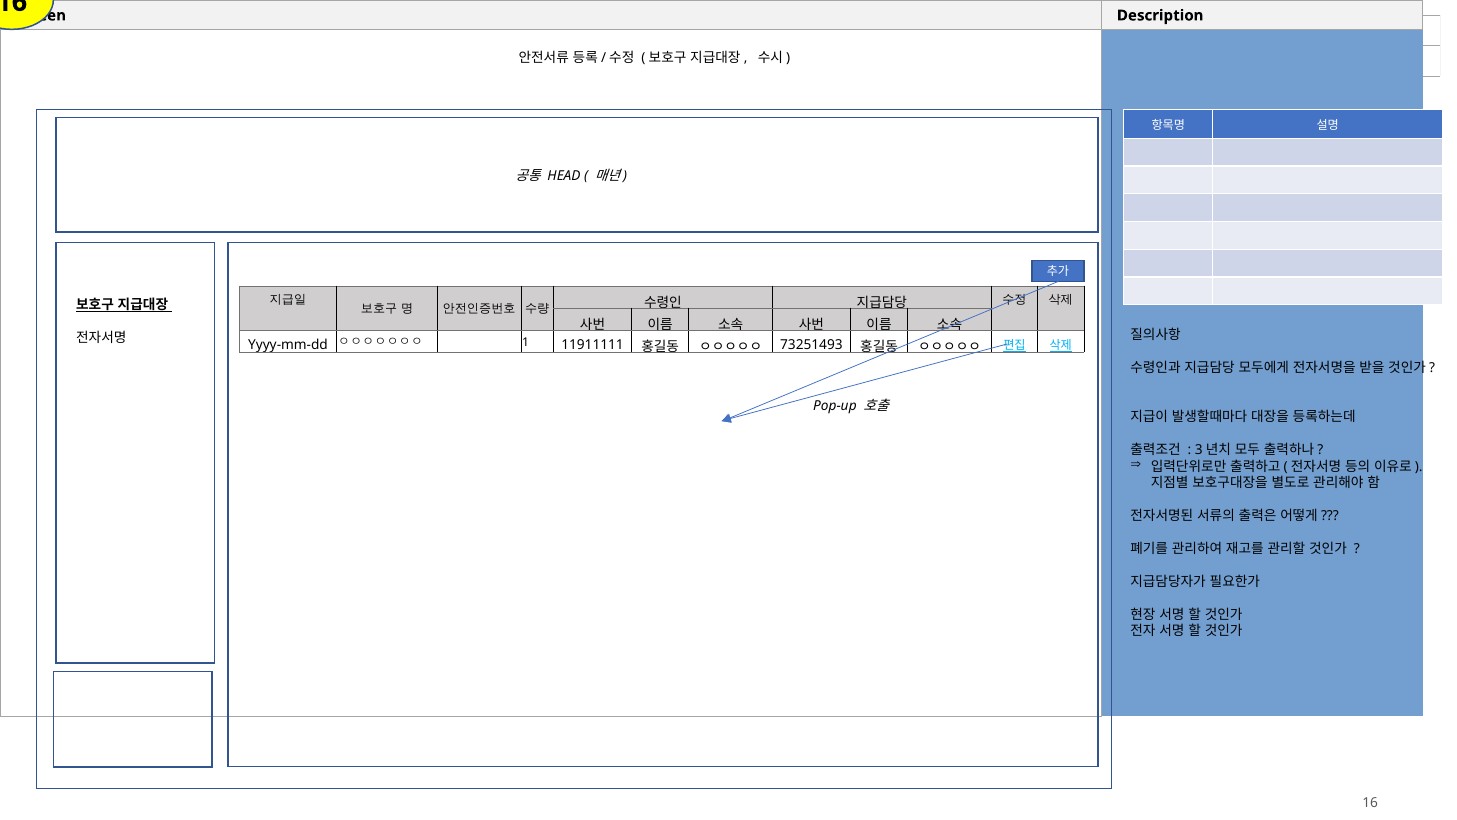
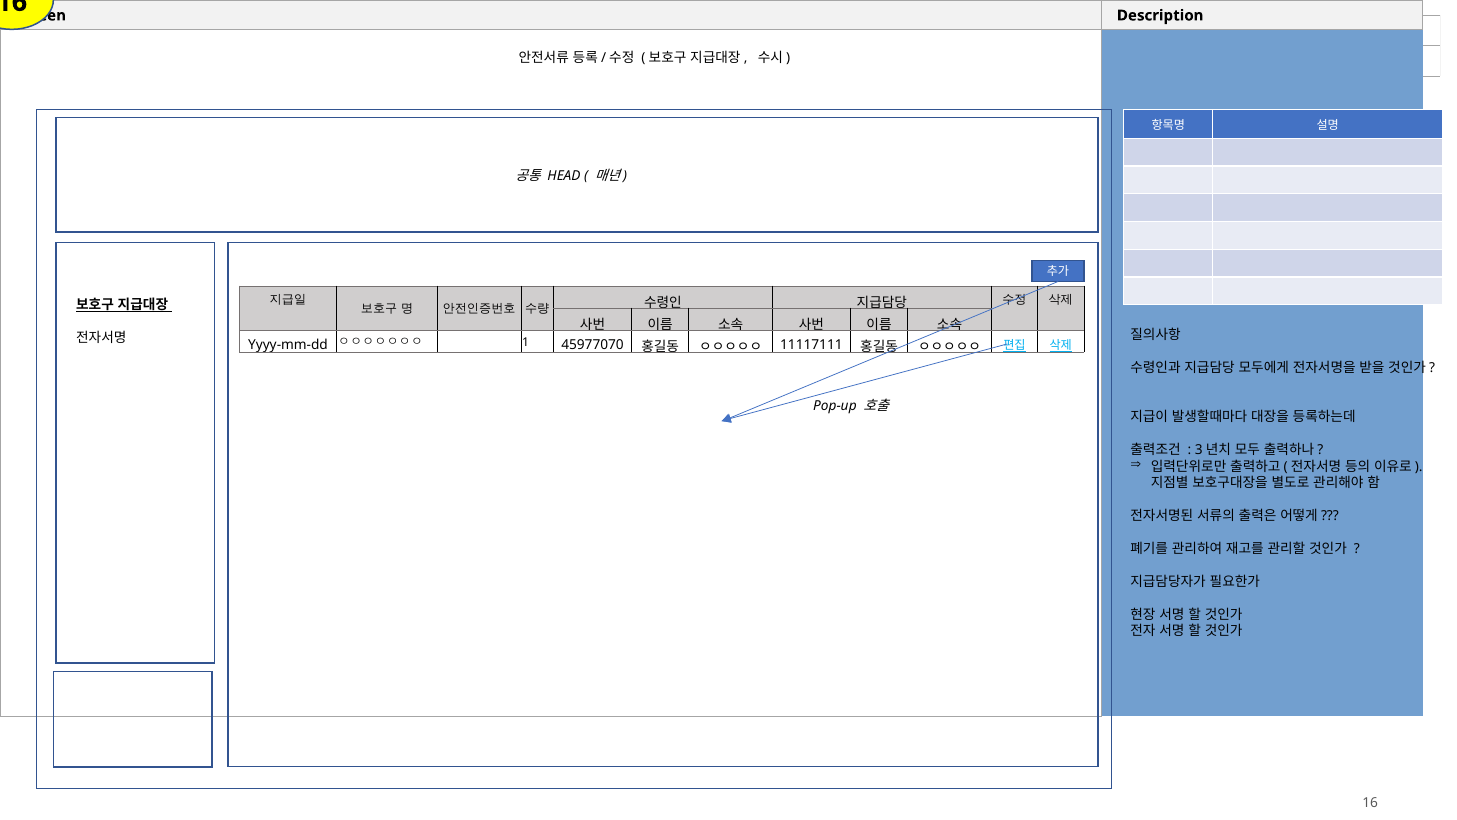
11911111: 11911111 -> 45977070 (593, 345)
73251493: 73251493 -> 11117111 (811, 345)
